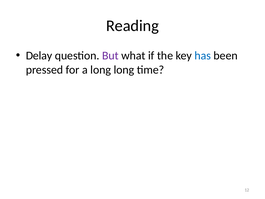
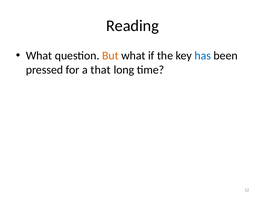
Delay: Delay -> What (39, 56)
But colour: purple -> orange (110, 56)
a long: long -> that (101, 70)
